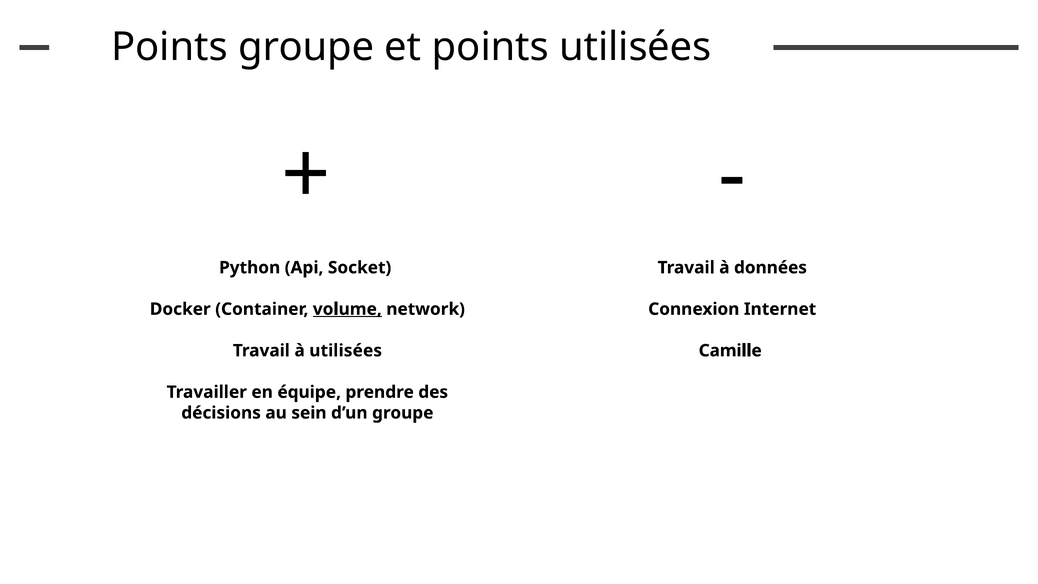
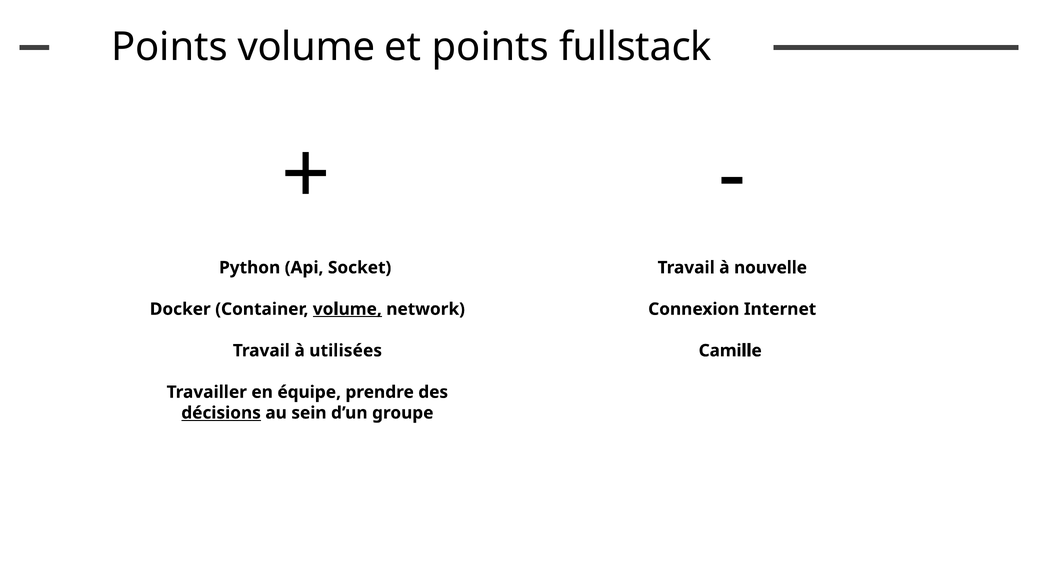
Points groupe: groupe -> volume (306, 47)
points utilisées: utilisées -> fullstack (635, 47)
données: données -> nouvelle (771, 268)
décisions underline: none -> present (221, 413)
